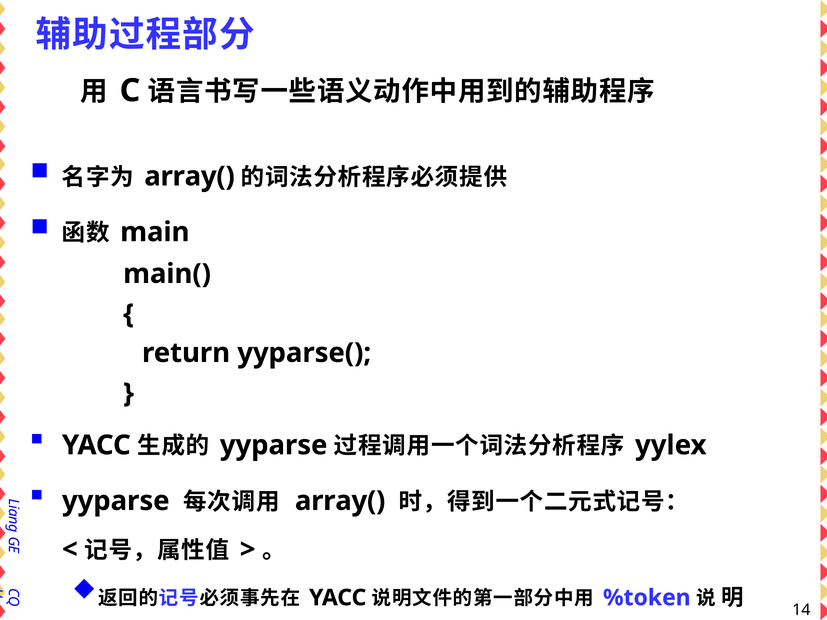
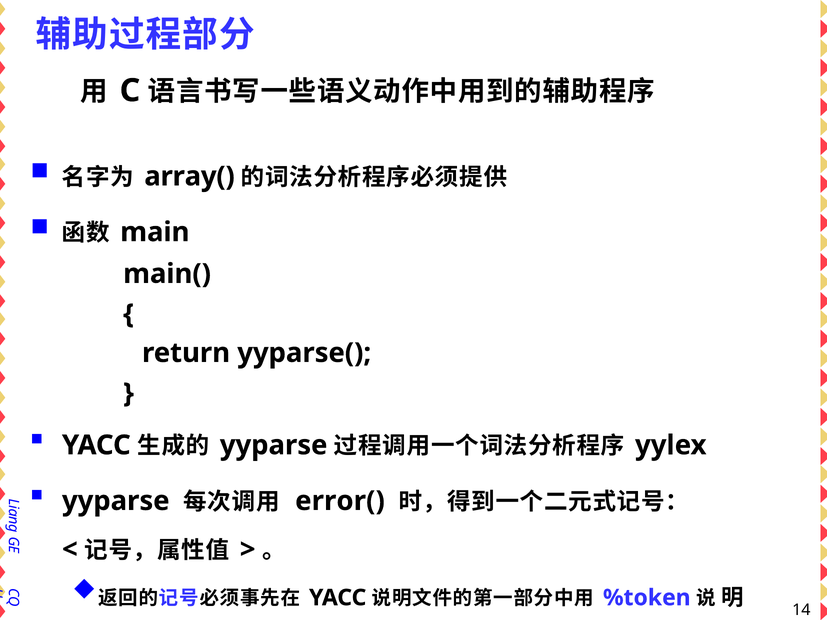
array(: array( -> error( (340, 501)
